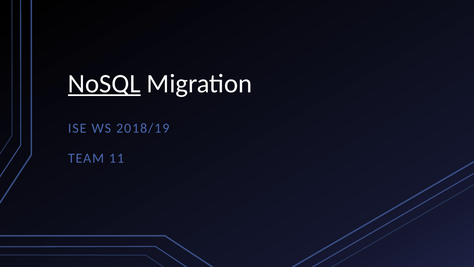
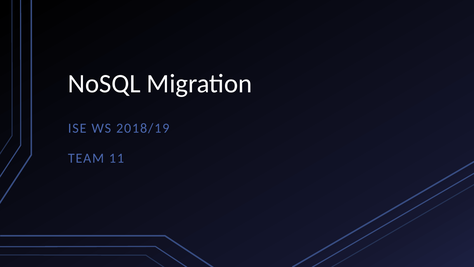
NoSQL underline: present -> none (104, 84)
